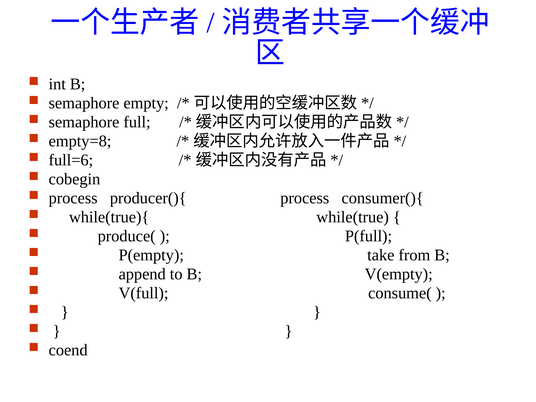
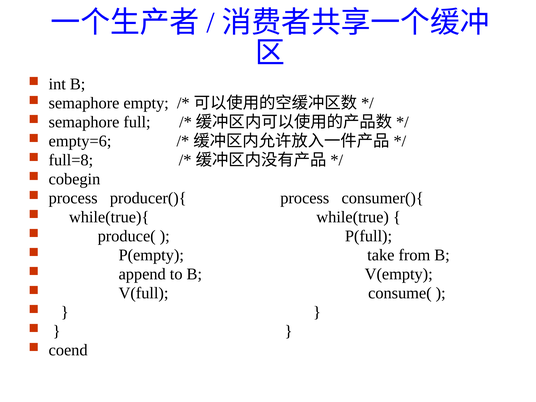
empty=8: empty=8 -> empty=6 (80, 141)
full=6: full=6 -> full=8 (71, 160)
